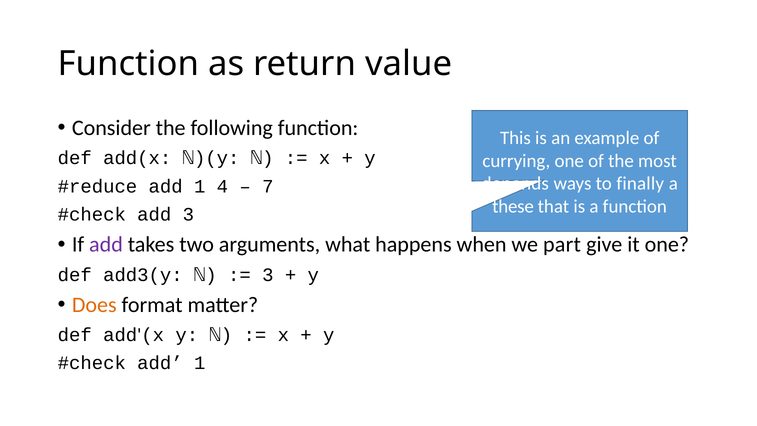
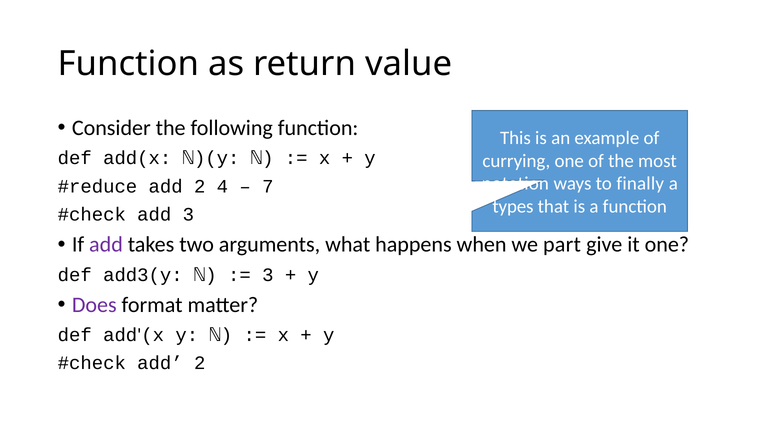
depends: depends -> notation (515, 184)
1: 1 -> 2 (200, 186)
these: these -> types (513, 206)
Does colour: orange -> purple (94, 305)
1: 1 -> 2 (200, 363)
